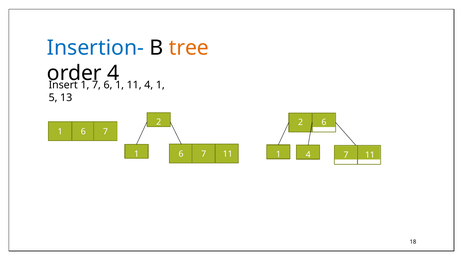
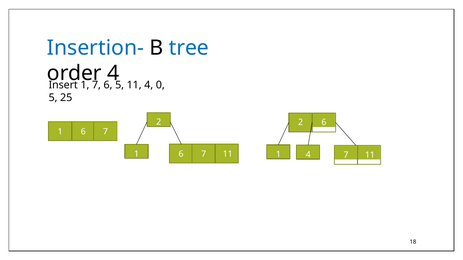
tree colour: orange -> blue (189, 48)
1: 1 -> 5 (120, 85)
4 1: 1 -> 0 (160, 85)
13: 13 -> 25 (66, 98)
